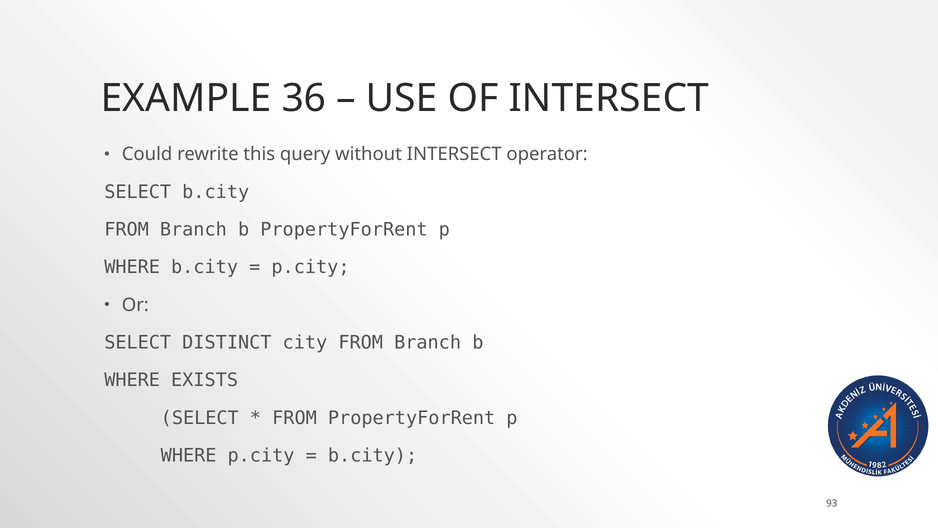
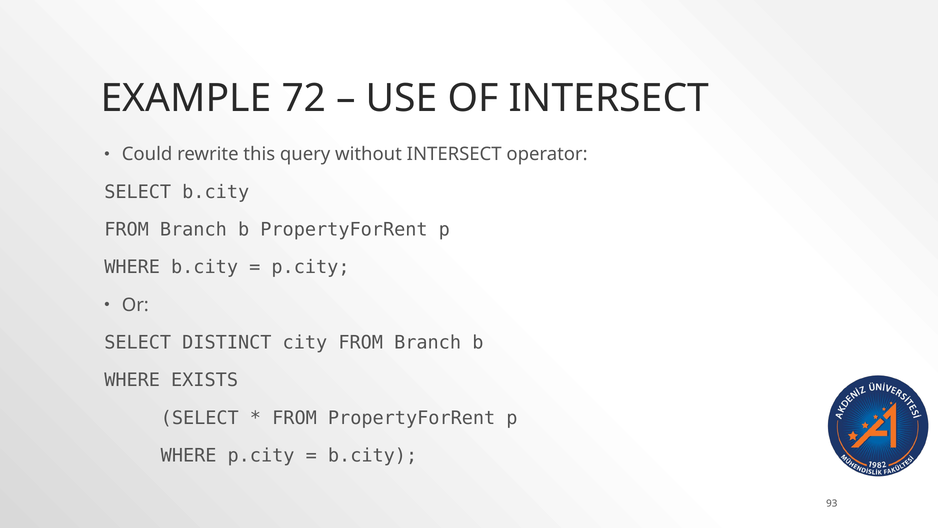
36: 36 -> 72 (304, 98)
